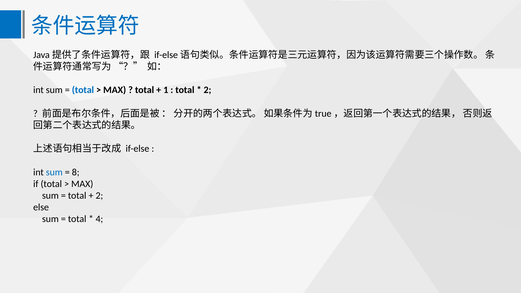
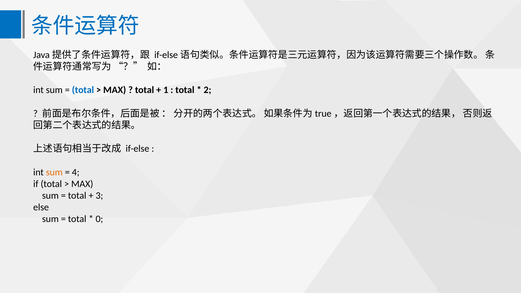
sum colour: blue -> orange (54, 172)
8: 8 -> 4 (76, 172)
2: 2 -> 3 (99, 196)
4: 4 -> 0 (99, 219)
